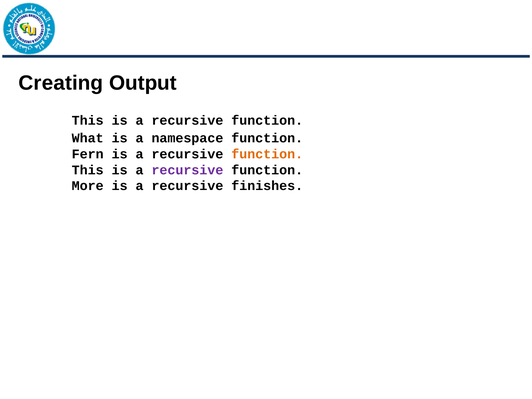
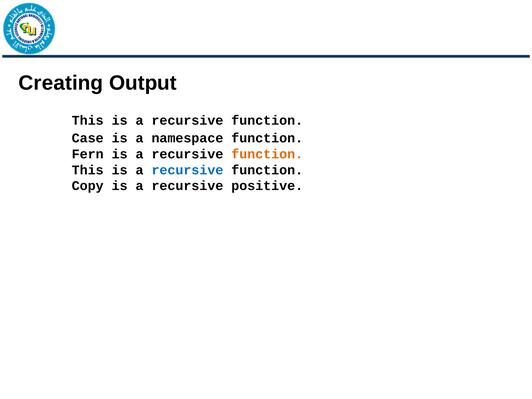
What: What -> Case (88, 138)
recursive colour: purple -> blue (187, 170)
More: More -> Copy (88, 186)
finishes: finishes -> positive (267, 186)
